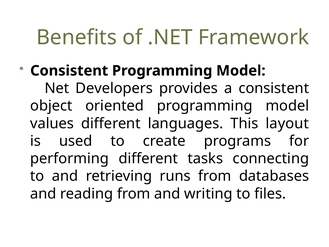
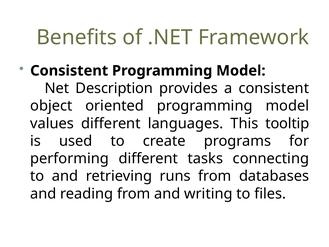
Developers: Developers -> Description (114, 88)
layout: layout -> tooltip (287, 123)
